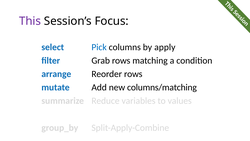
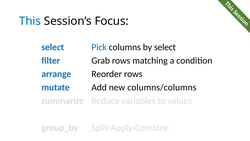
This colour: purple -> blue (30, 21)
by apply: apply -> select (165, 47)
columns/matching: columns/matching -> columns/columns (162, 87)
